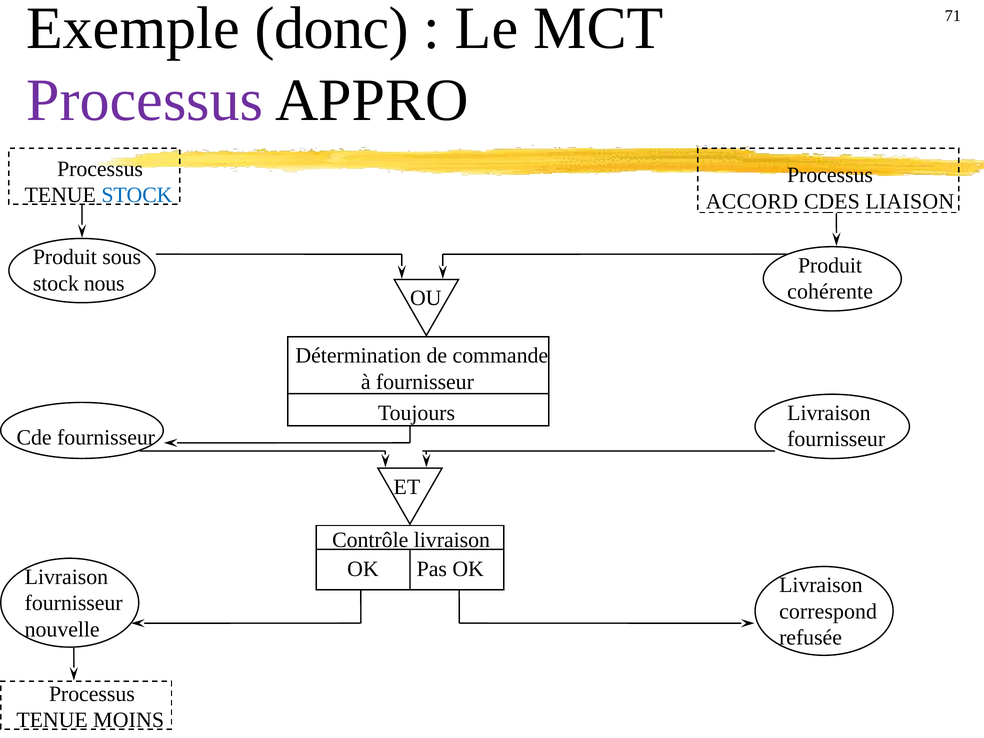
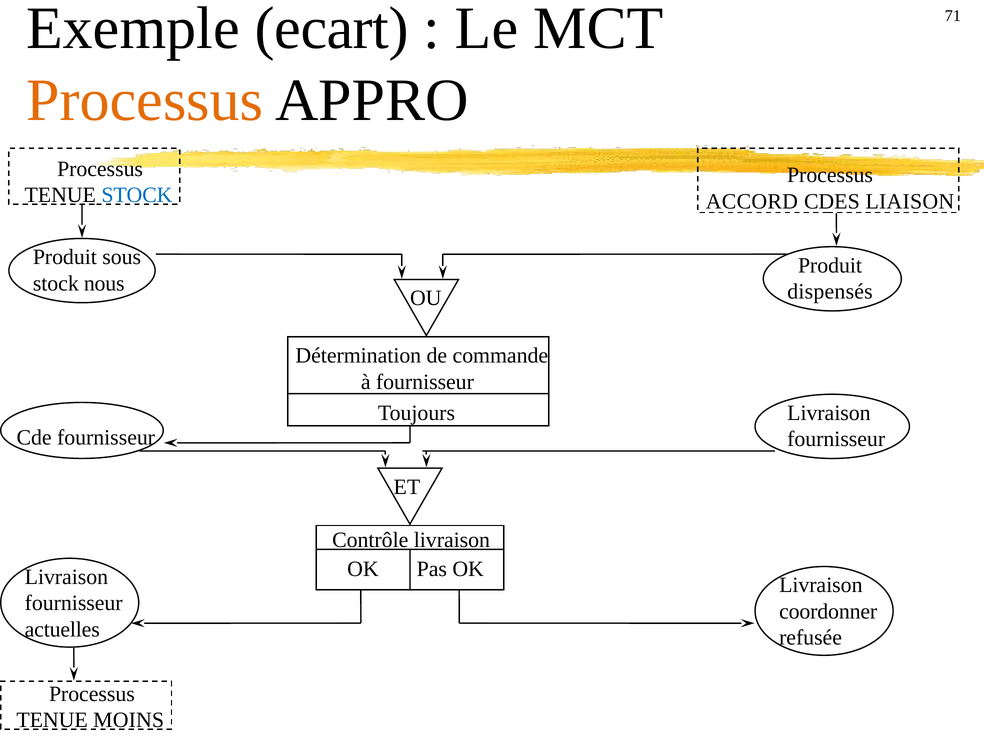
donc: donc -> ecart (332, 28)
Processus colour: purple -> orange (145, 101)
cohérente: cohérente -> dispensés (830, 292)
correspond: correspond -> coordonner (828, 611)
nouvelle: nouvelle -> actuelles (62, 629)
